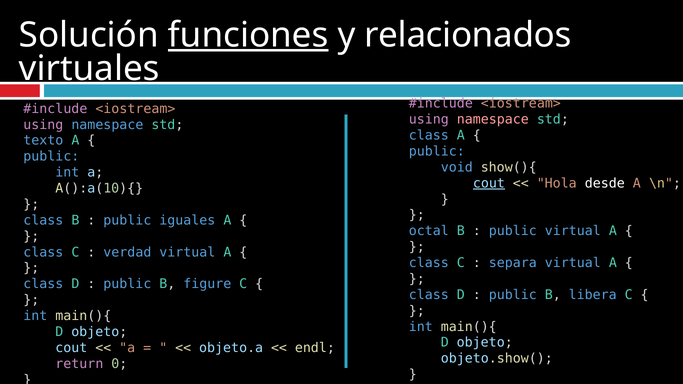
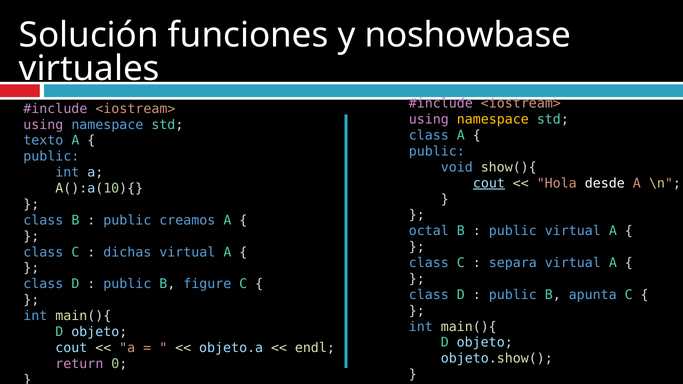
funciones underline: present -> none (248, 35)
relacionados: relacionados -> noshowbase (468, 35)
namespace colour: pink -> yellow (493, 119)
iguales: iguales -> creamos (187, 220)
verdad: verdad -> dichas (127, 252)
libera: libera -> apunta (593, 295)
